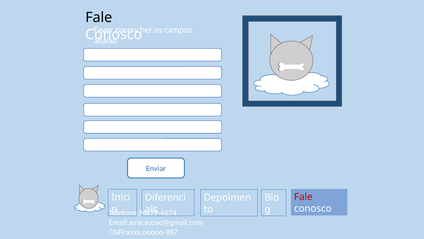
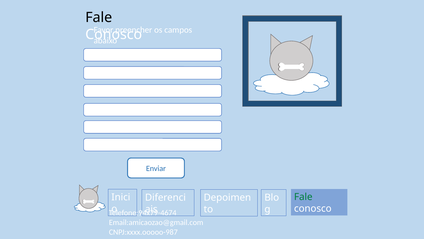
Fale colour: red -> green (303, 197)
